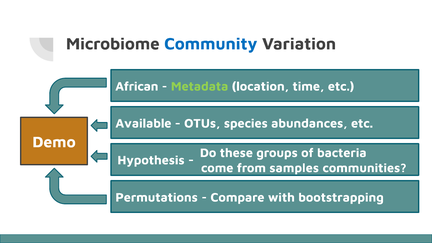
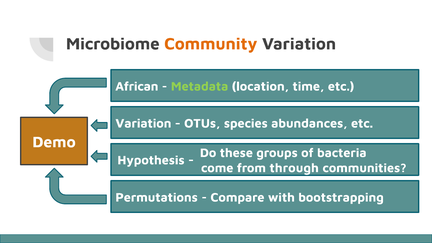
Community colour: blue -> orange (211, 44)
Available: Available -> Variation (143, 123)
samples: samples -> through (294, 168)
